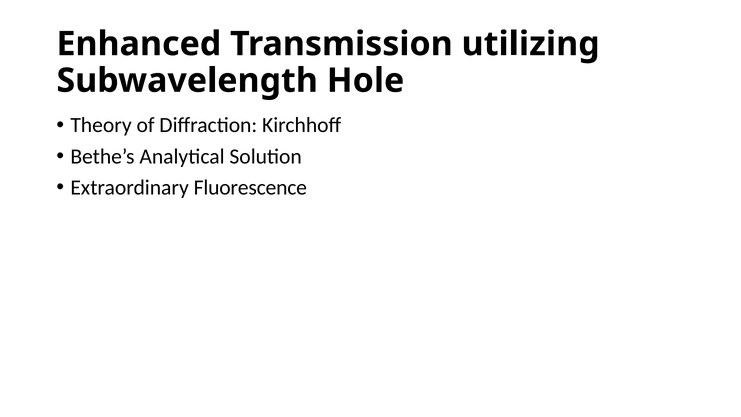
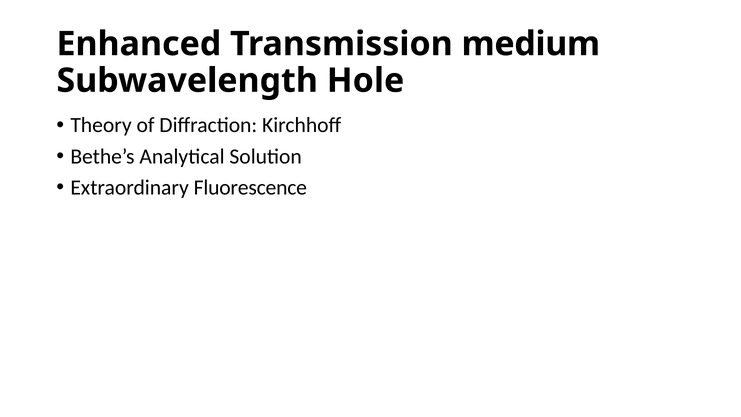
utilizing: utilizing -> medium (531, 44)
